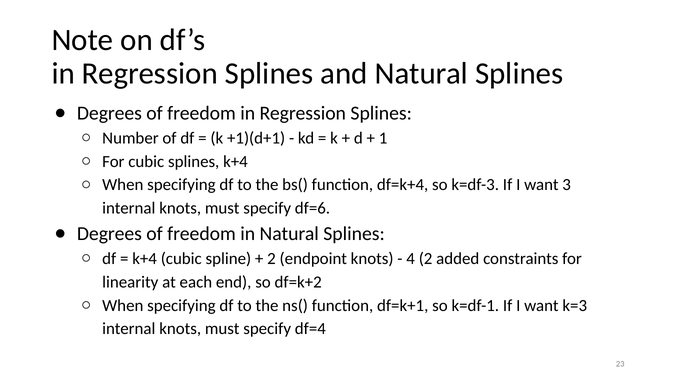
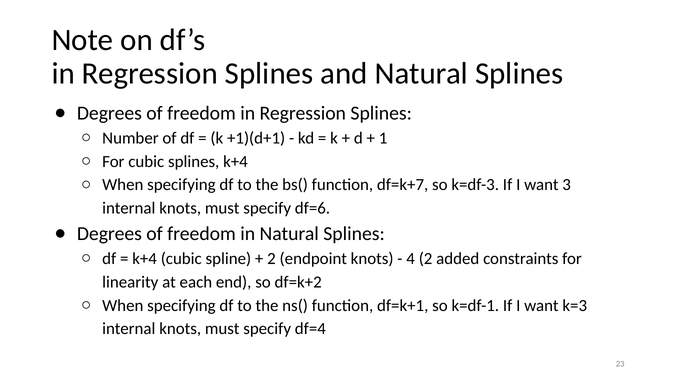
df=k+4: df=k+4 -> df=k+7 (403, 184)
